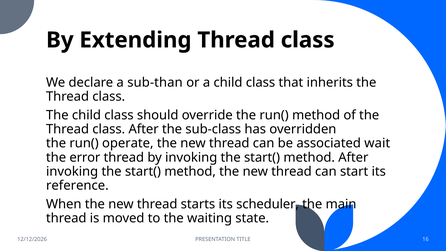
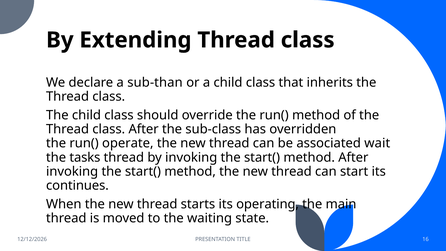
error: error -> tasks (85, 157)
reference: reference -> continues (77, 185)
scheduler: scheduler -> operating (268, 204)
